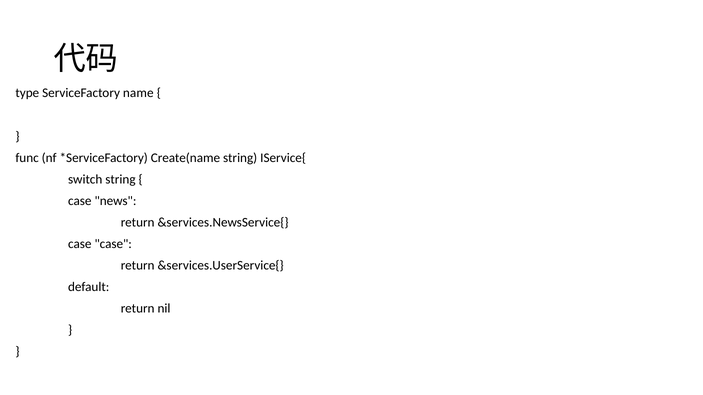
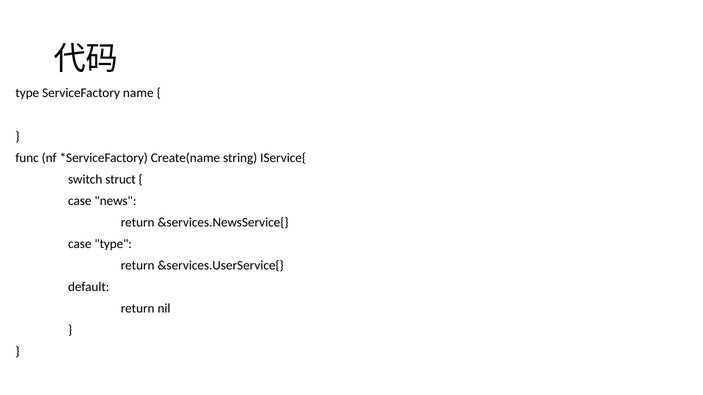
switch string: string -> struct (121, 179)
case case: case -> type (113, 244)
